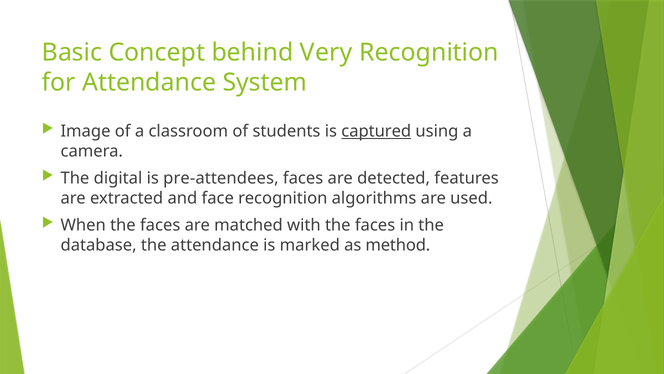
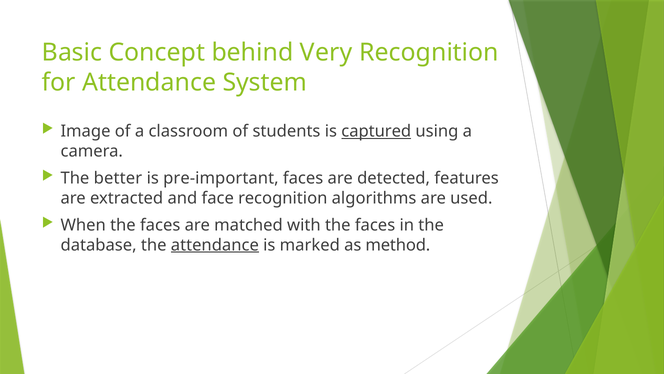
digital: digital -> better (118, 178)
pre-attendees: pre-attendees -> pre-important (221, 178)
attendance underline: none -> present (215, 245)
